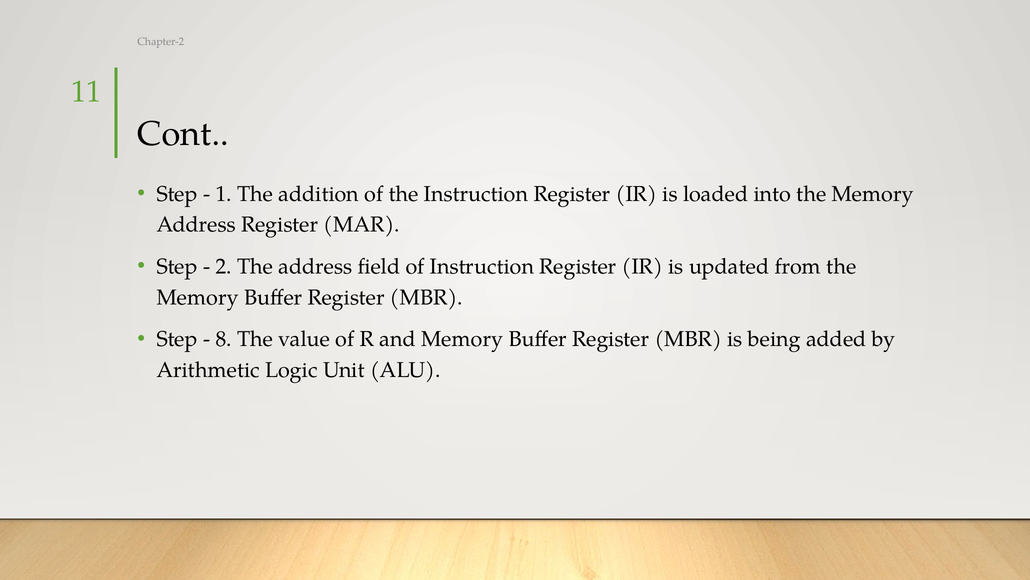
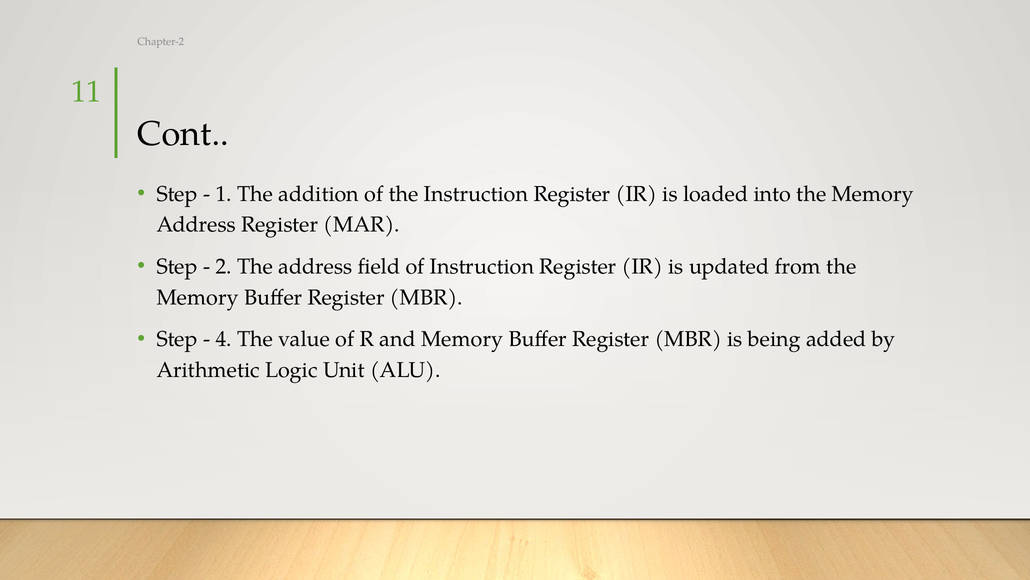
8: 8 -> 4 (224, 339)
